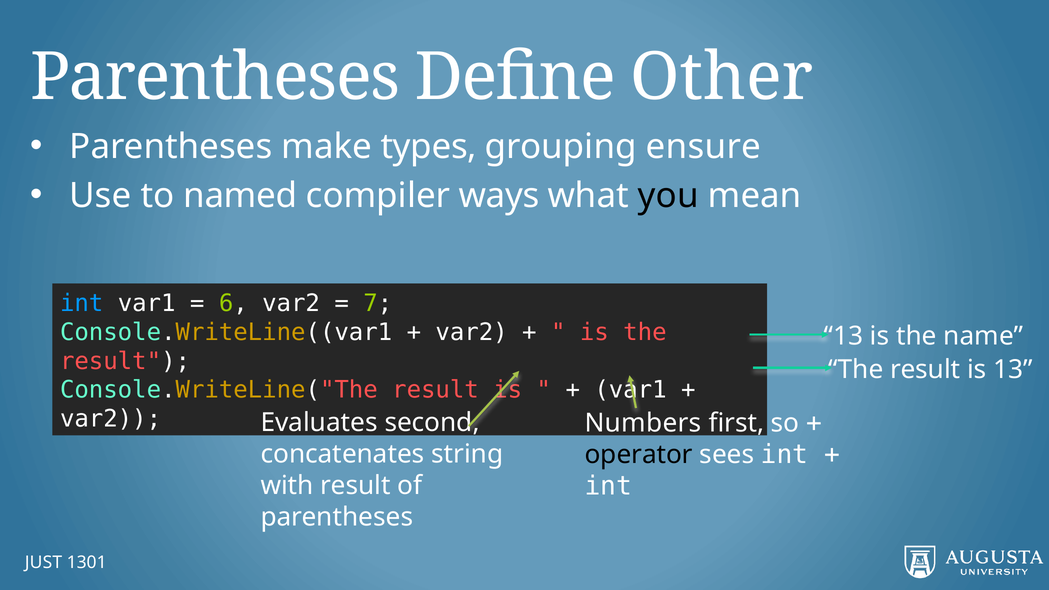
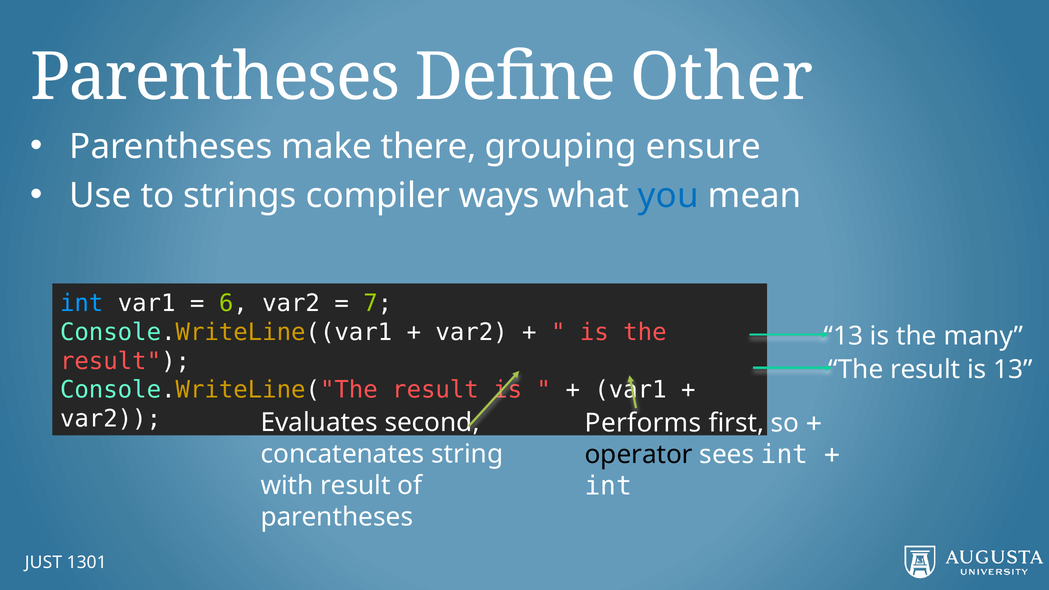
types: types -> there (429, 147)
named: named -> strings (240, 196)
you colour: black -> blue (668, 196)
name: name -> many (983, 336)
Numbers: Numbers -> Performs (643, 423)
